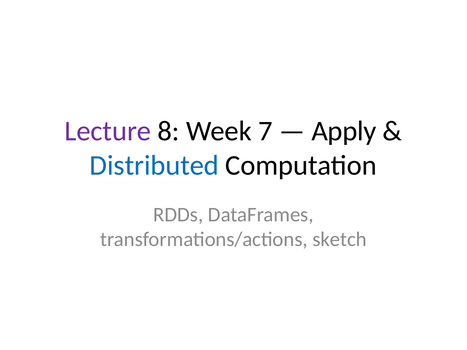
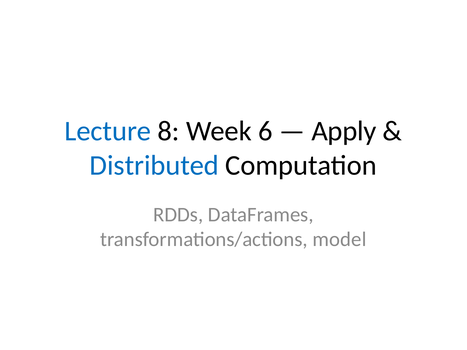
Lecture colour: purple -> blue (108, 131)
7: 7 -> 6 (265, 131)
sketch: sketch -> model (339, 240)
